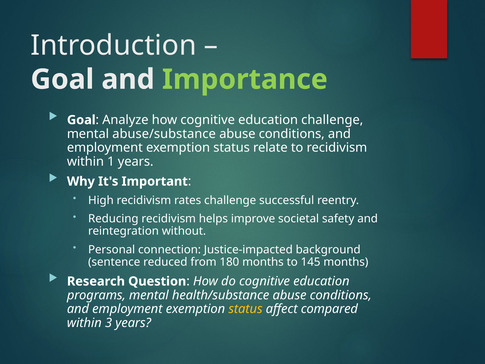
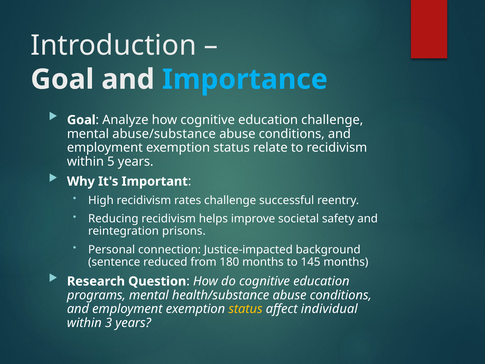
Importance colour: light green -> light blue (245, 79)
1: 1 -> 5 (111, 161)
without: without -> prisons (184, 231)
compared: compared -> individual (329, 309)
